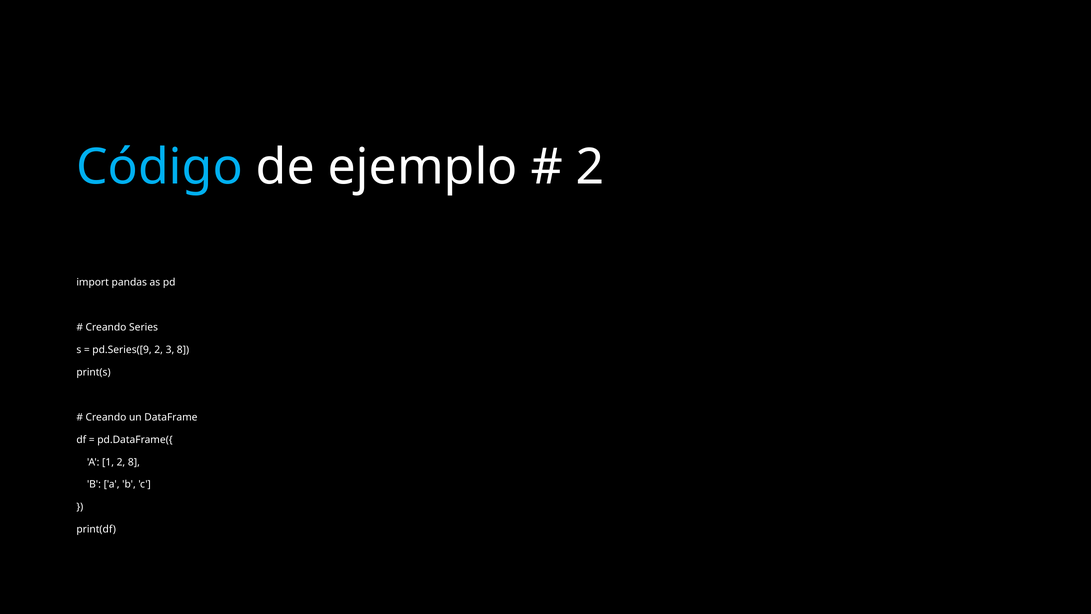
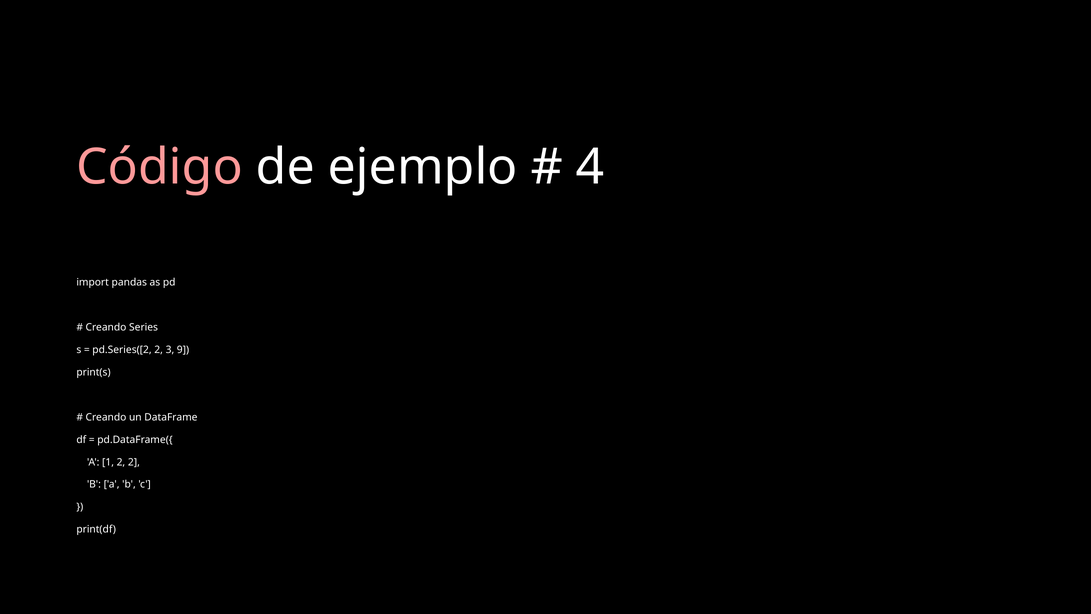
Código colour: light blue -> pink (160, 167)
2: 2 -> 4 (590, 167)
pd.Series([9: pd.Series([9 -> pd.Series([2 (122, 350)
3 8: 8 -> 9 (183, 350)
2 8: 8 -> 2 (134, 462)
